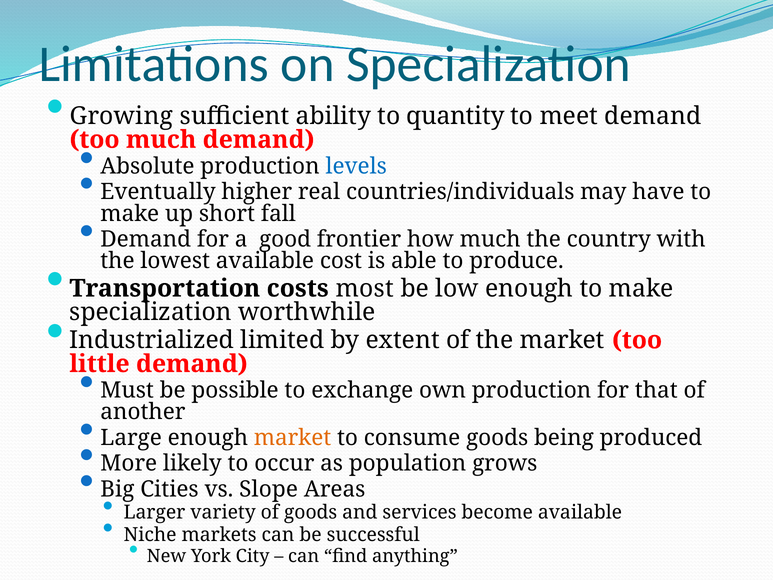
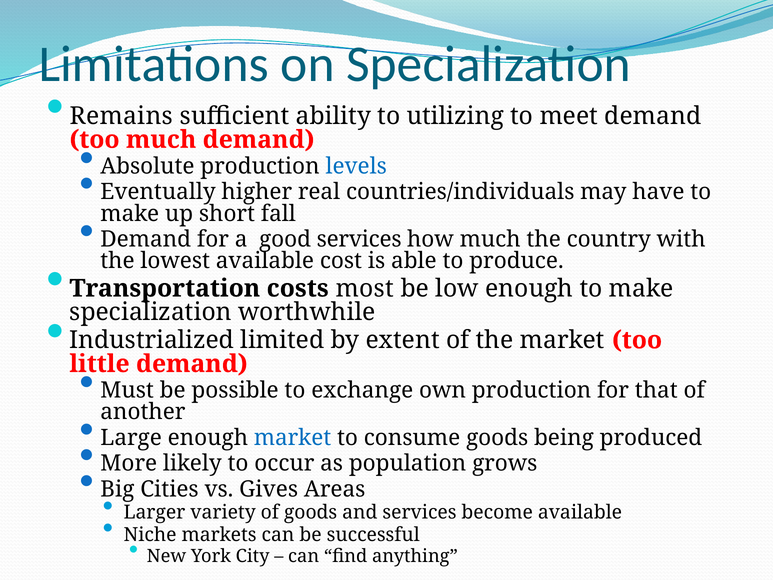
Growing: Growing -> Remains (121, 116)
quantity: quantity -> utilizing (455, 116)
good frontier: frontier -> services (359, 239)
market colour: orange -> blue (293, 438)
Slope: Slope -> Gives (269, 489)
